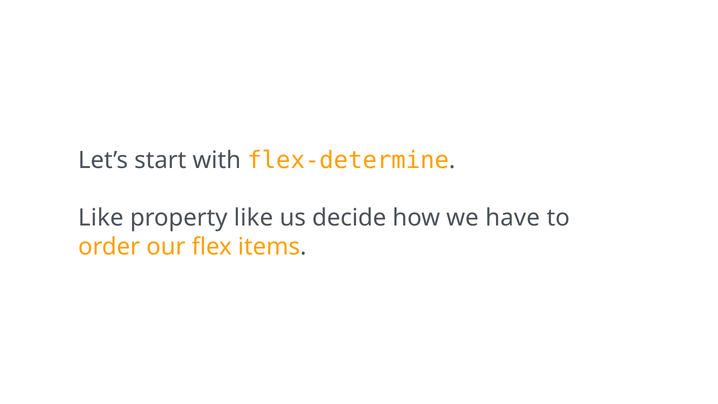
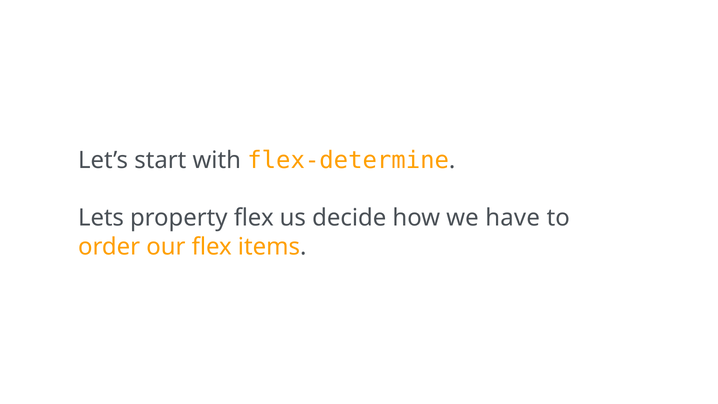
Like: Like -> Lets (101, 218)
property like: like -> flex (254, 218)
